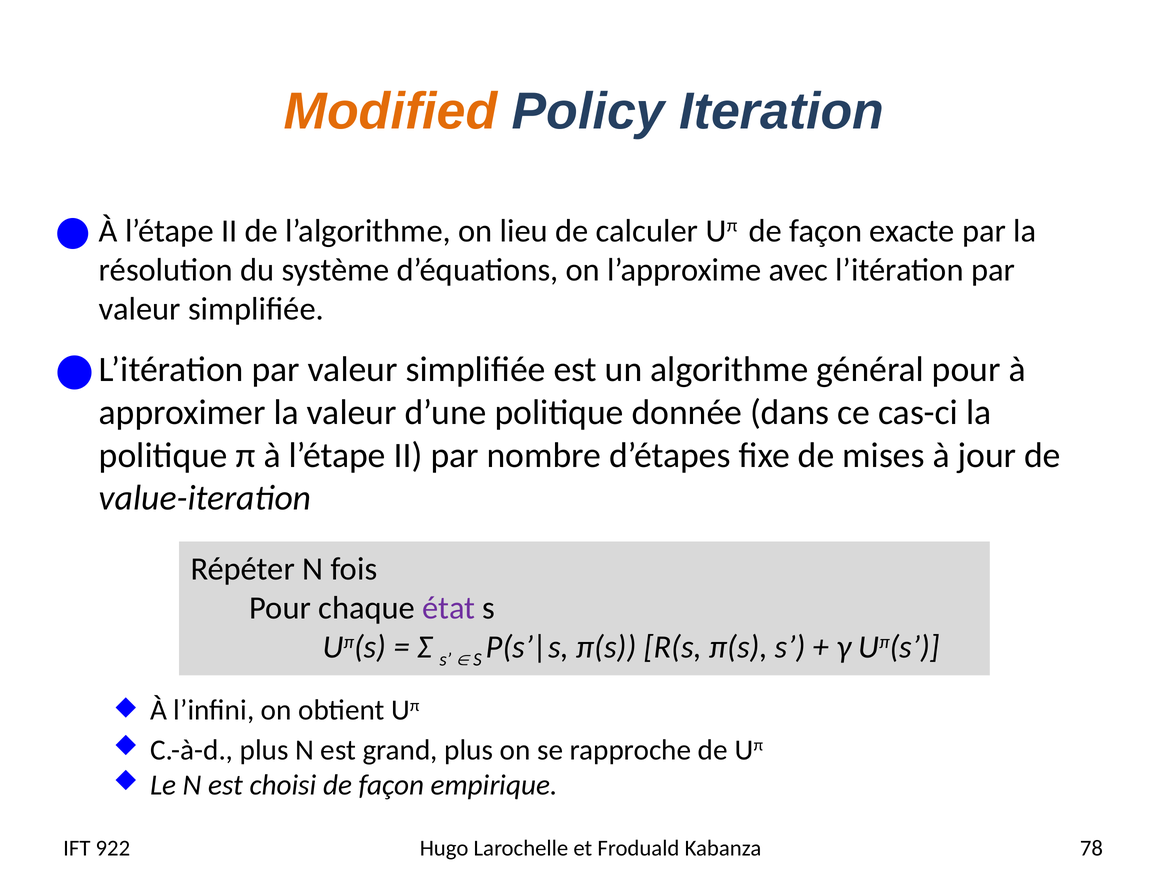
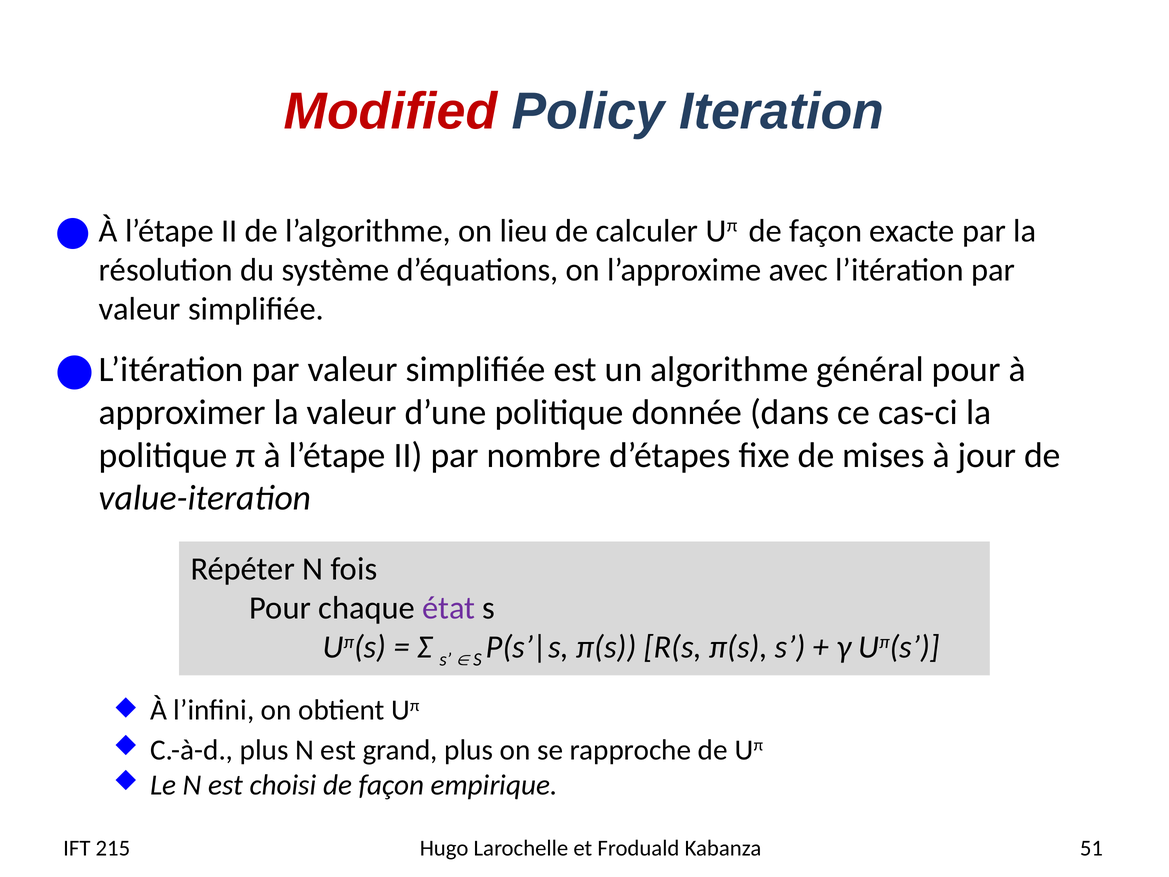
Modified colour: orange -> red (391, 112)
922: 922 -> 215 (113, 848)
78: 78 -> 51 (1091, 848)
